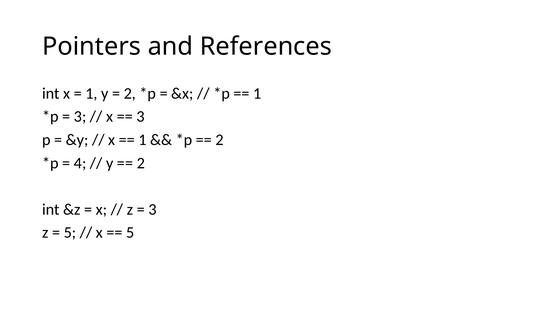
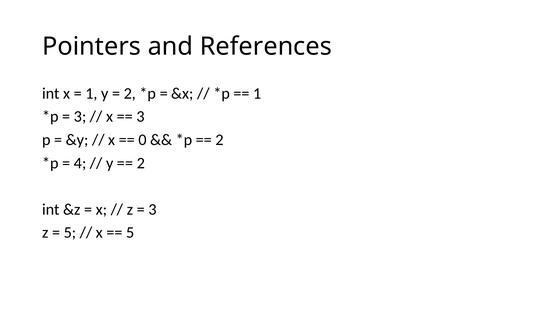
1: 1 -> 0 (143, 140)
